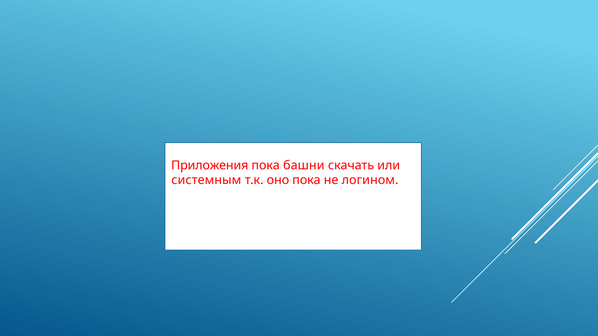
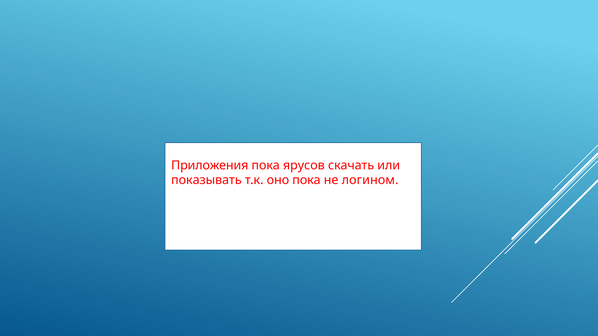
башни: башни -> ярусов (304, 165)
системным: системным -> показывать (206, 180)
